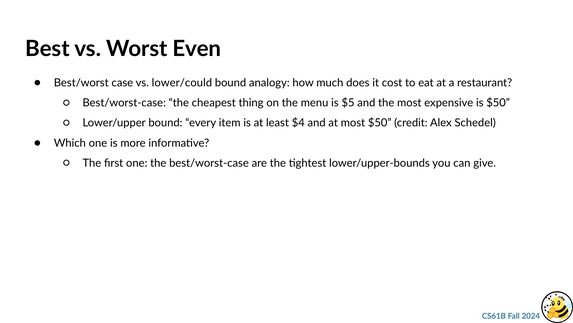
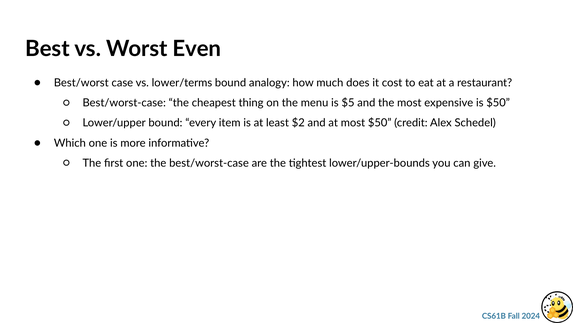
lower/could: lower/could -> lower/terms (182, 83)
$4: $4 -> $2 (298, 123)
